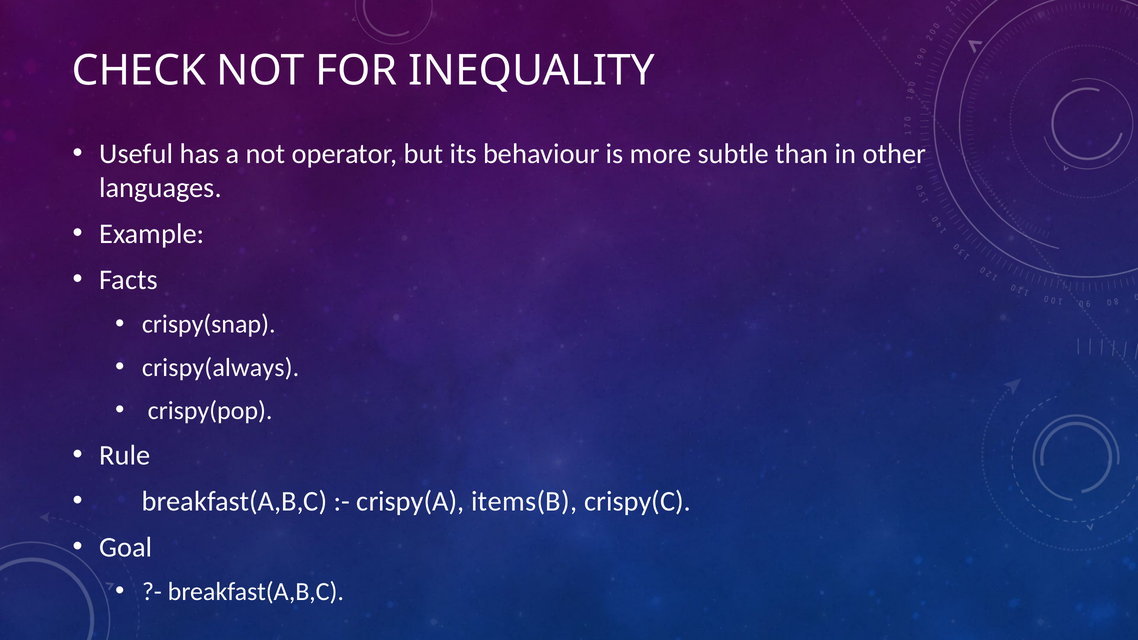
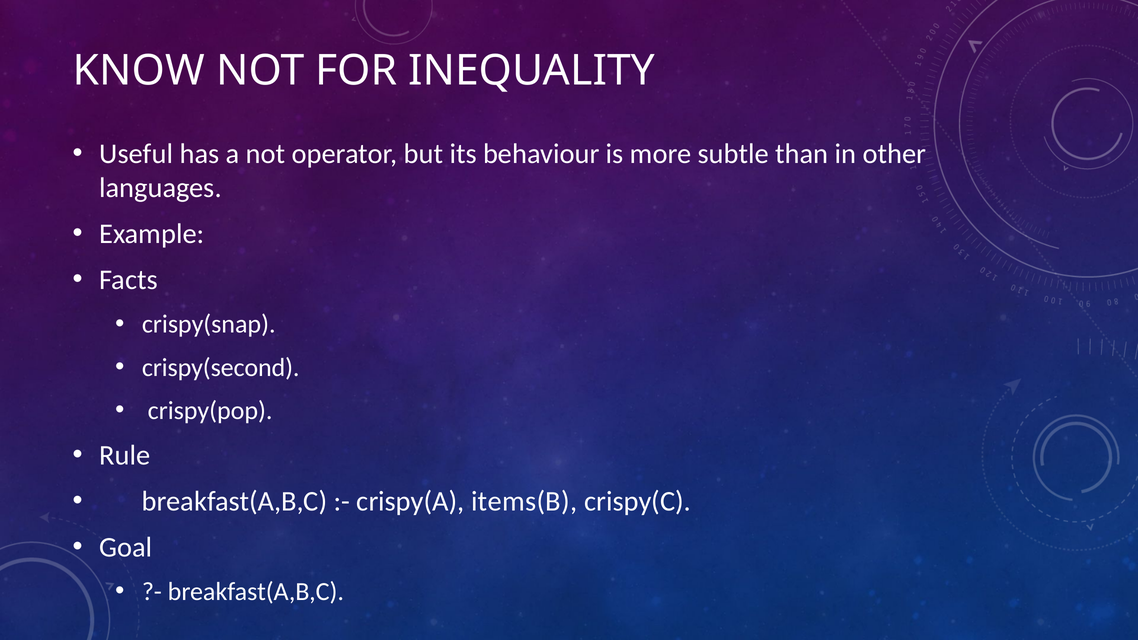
CHECK: CHECK -> KNOW (139, 71)
crispy(always: crispy(always -> crispy(second (221, 368)
